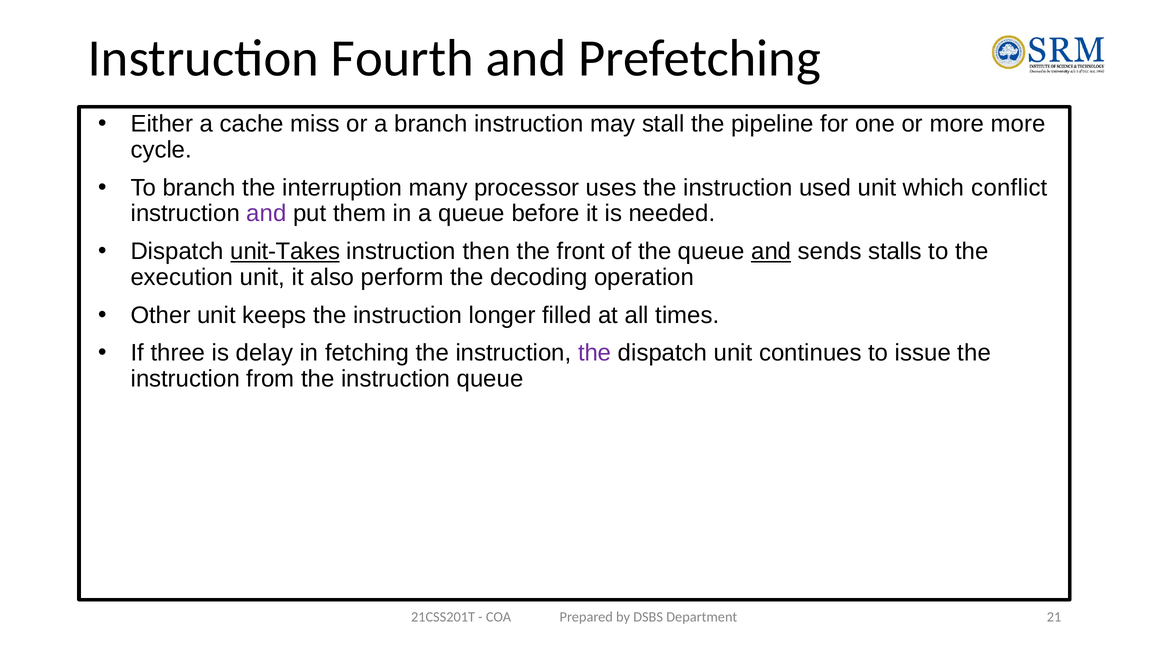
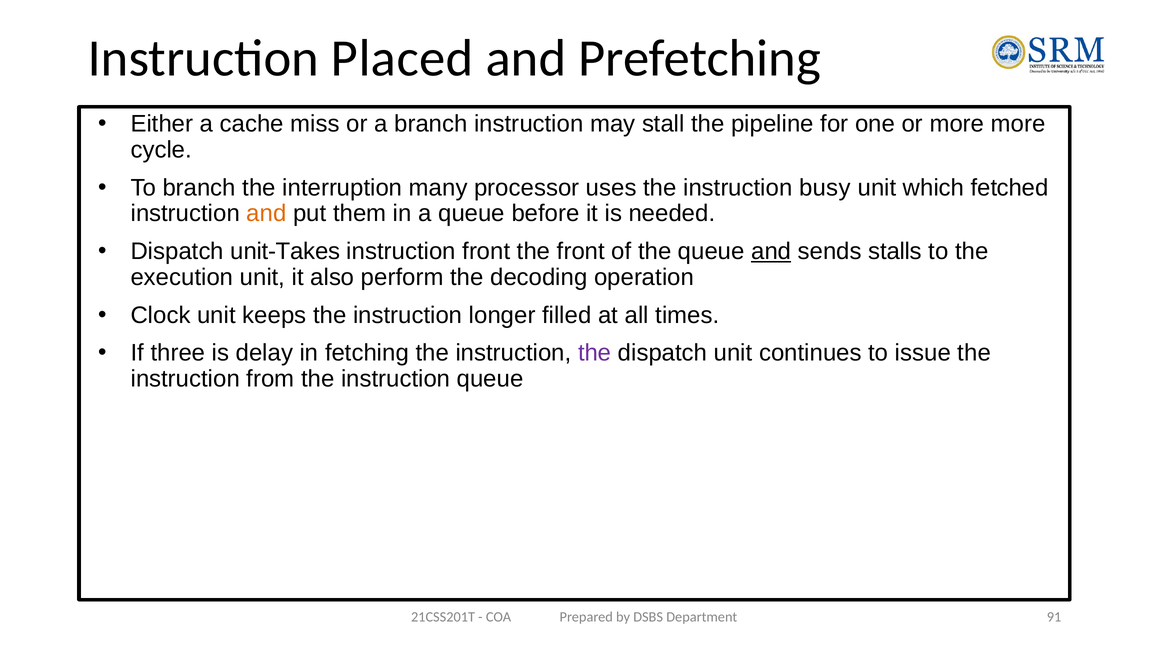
Fourth: Fourth -> Placed (402, 59)
used: used -> busy (825, 188)
conflict: conflict -> fetched (1010, 188)
and colour: purple -> orange (266, 214)
unit-Takes underline: present -> none (285, 252)
instruction then: then -> front (486, 252)
Other: Other -> Clock (161, 315)
21: 21 -> 91 (1054, 617)
